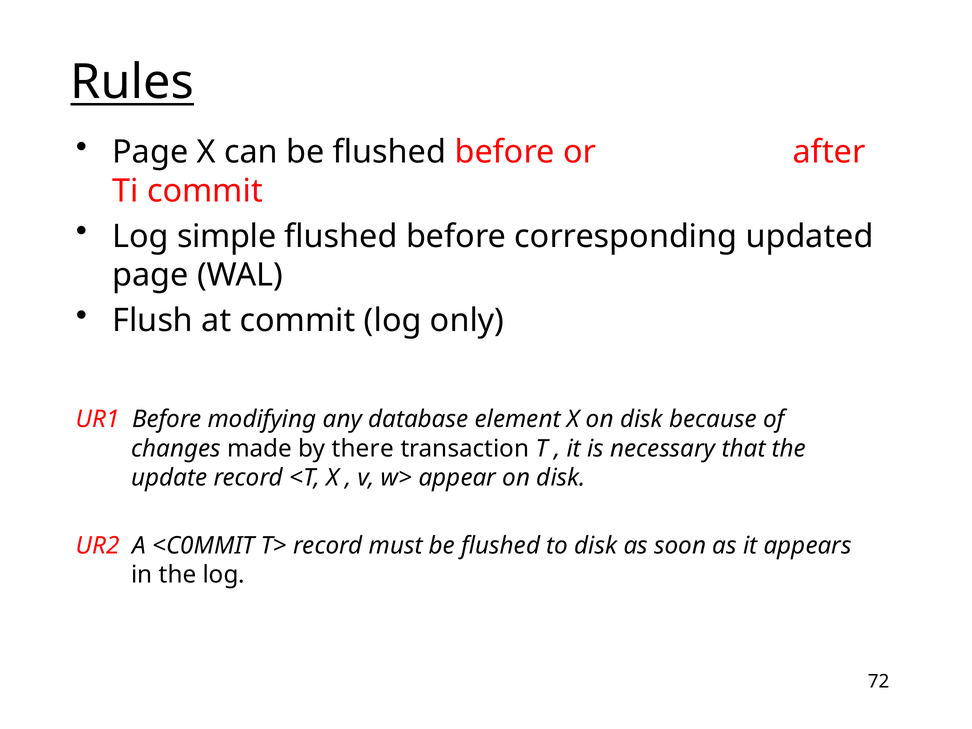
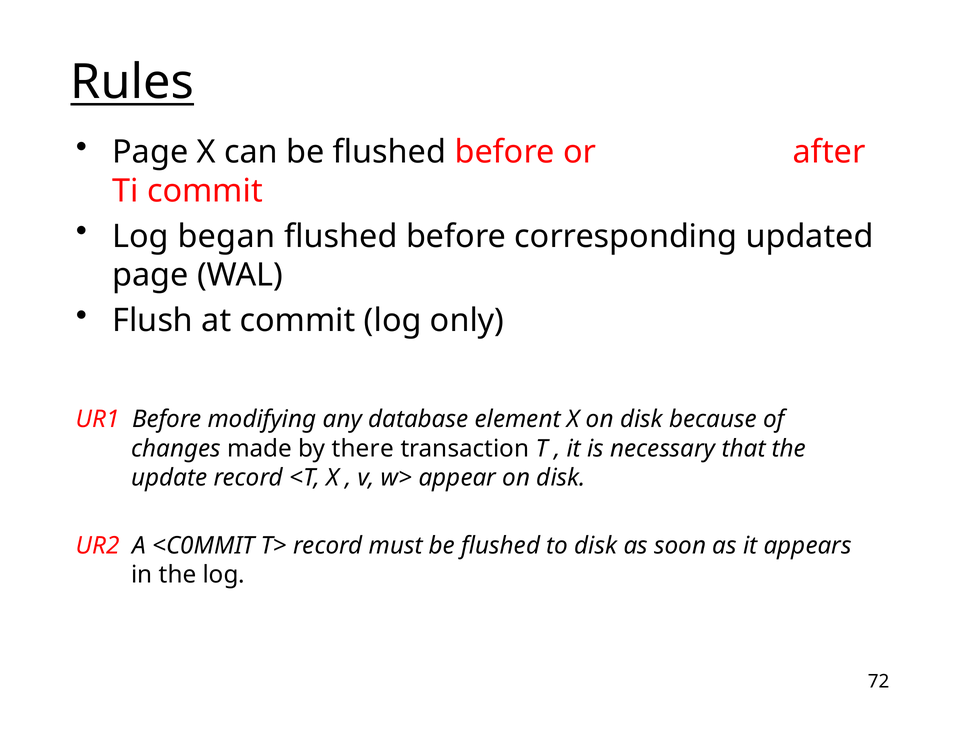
simple: simple -> began (226, 236)
